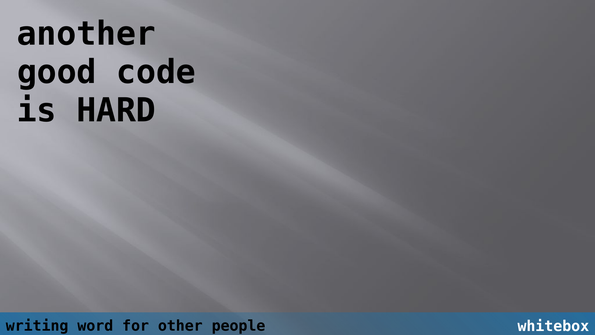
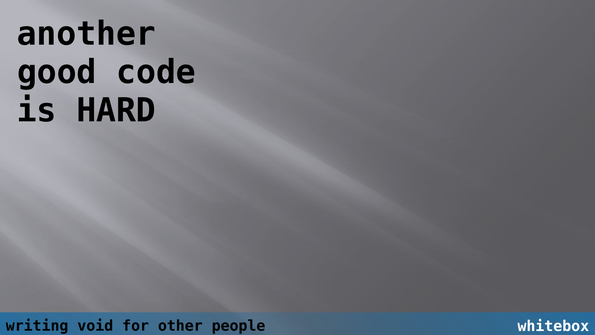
word: word -> void (95, 326)
